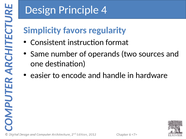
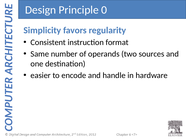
4: 4 -> 0 (104, 10)
